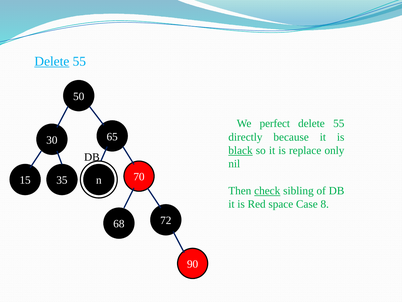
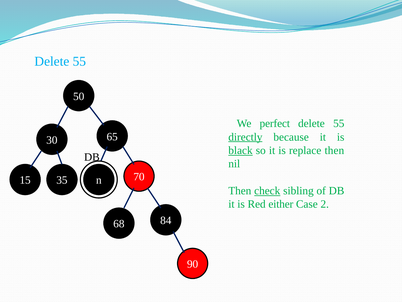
Delete underline: present -> none (52, 61)
directly underline: none -> present (245, 137)
replace only: only -> then (334, 150)
space: space -> either (281, 204)
8: 8 -> 2 (325, 204)
72: 72 -> 84 (166, 220)
